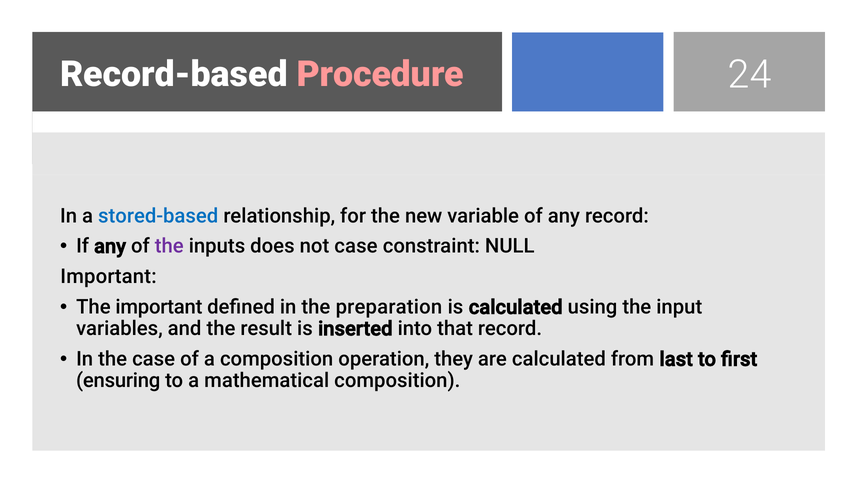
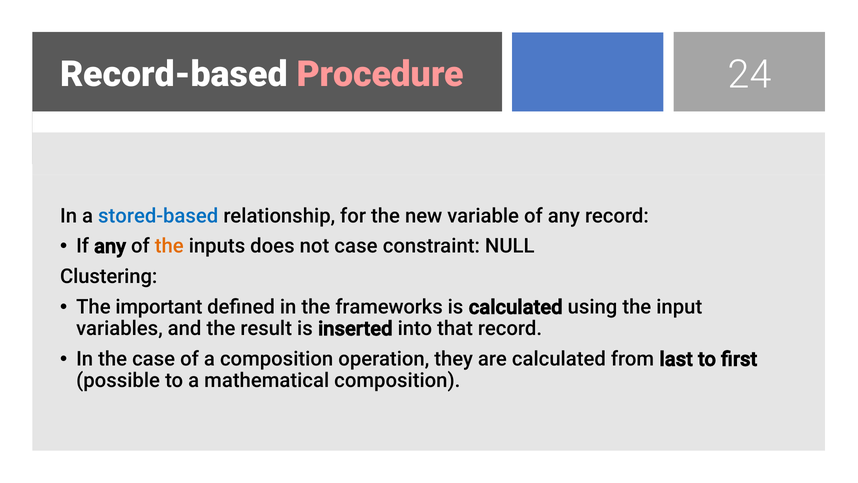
the colour: purple -> orange (169, 246)
Important: Important -> Clustering (109, 277)
preparation: preparation -> frameworks (389, 307)
ensuring: ensuring -> possible (118, 380)
